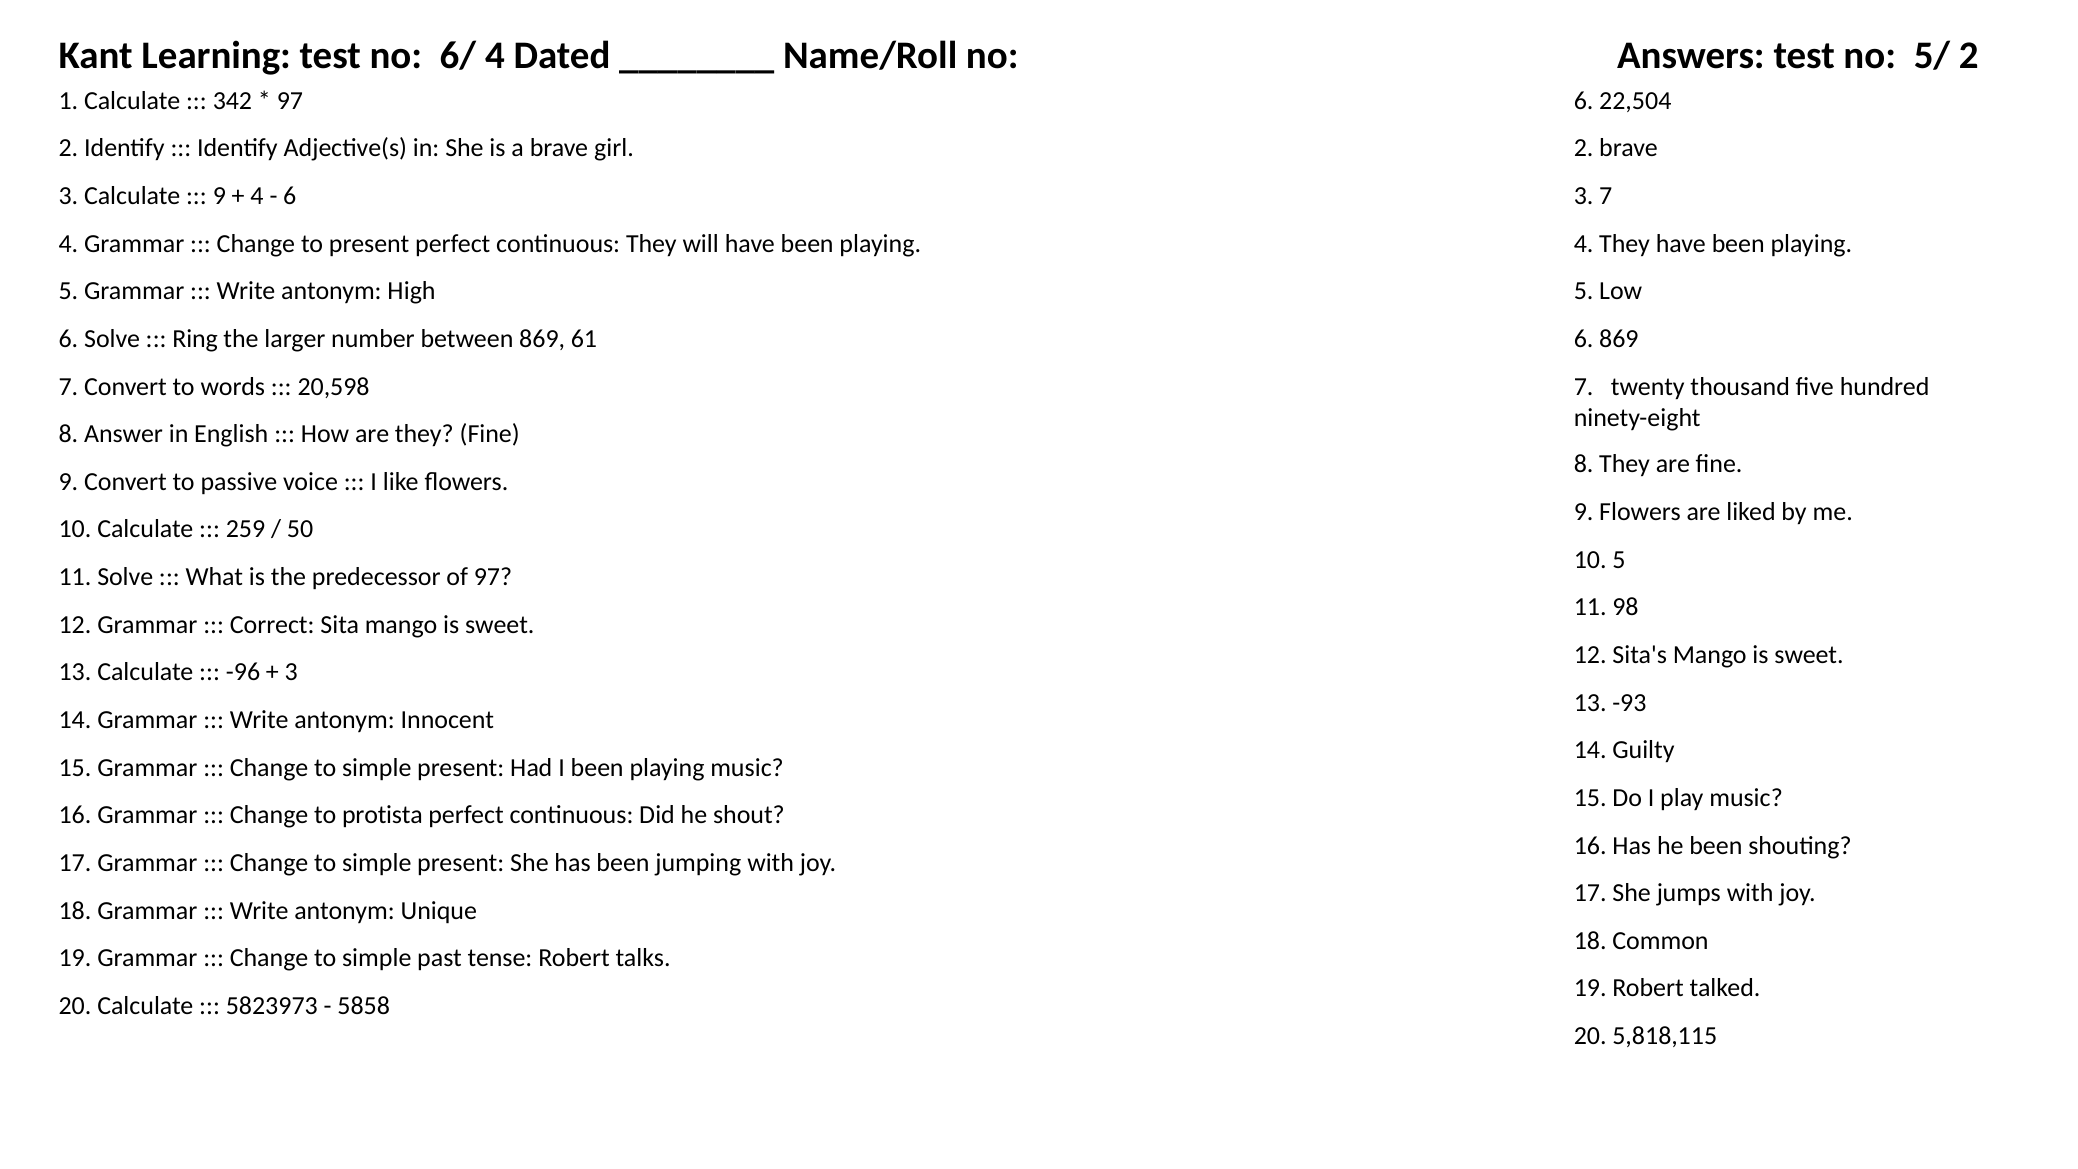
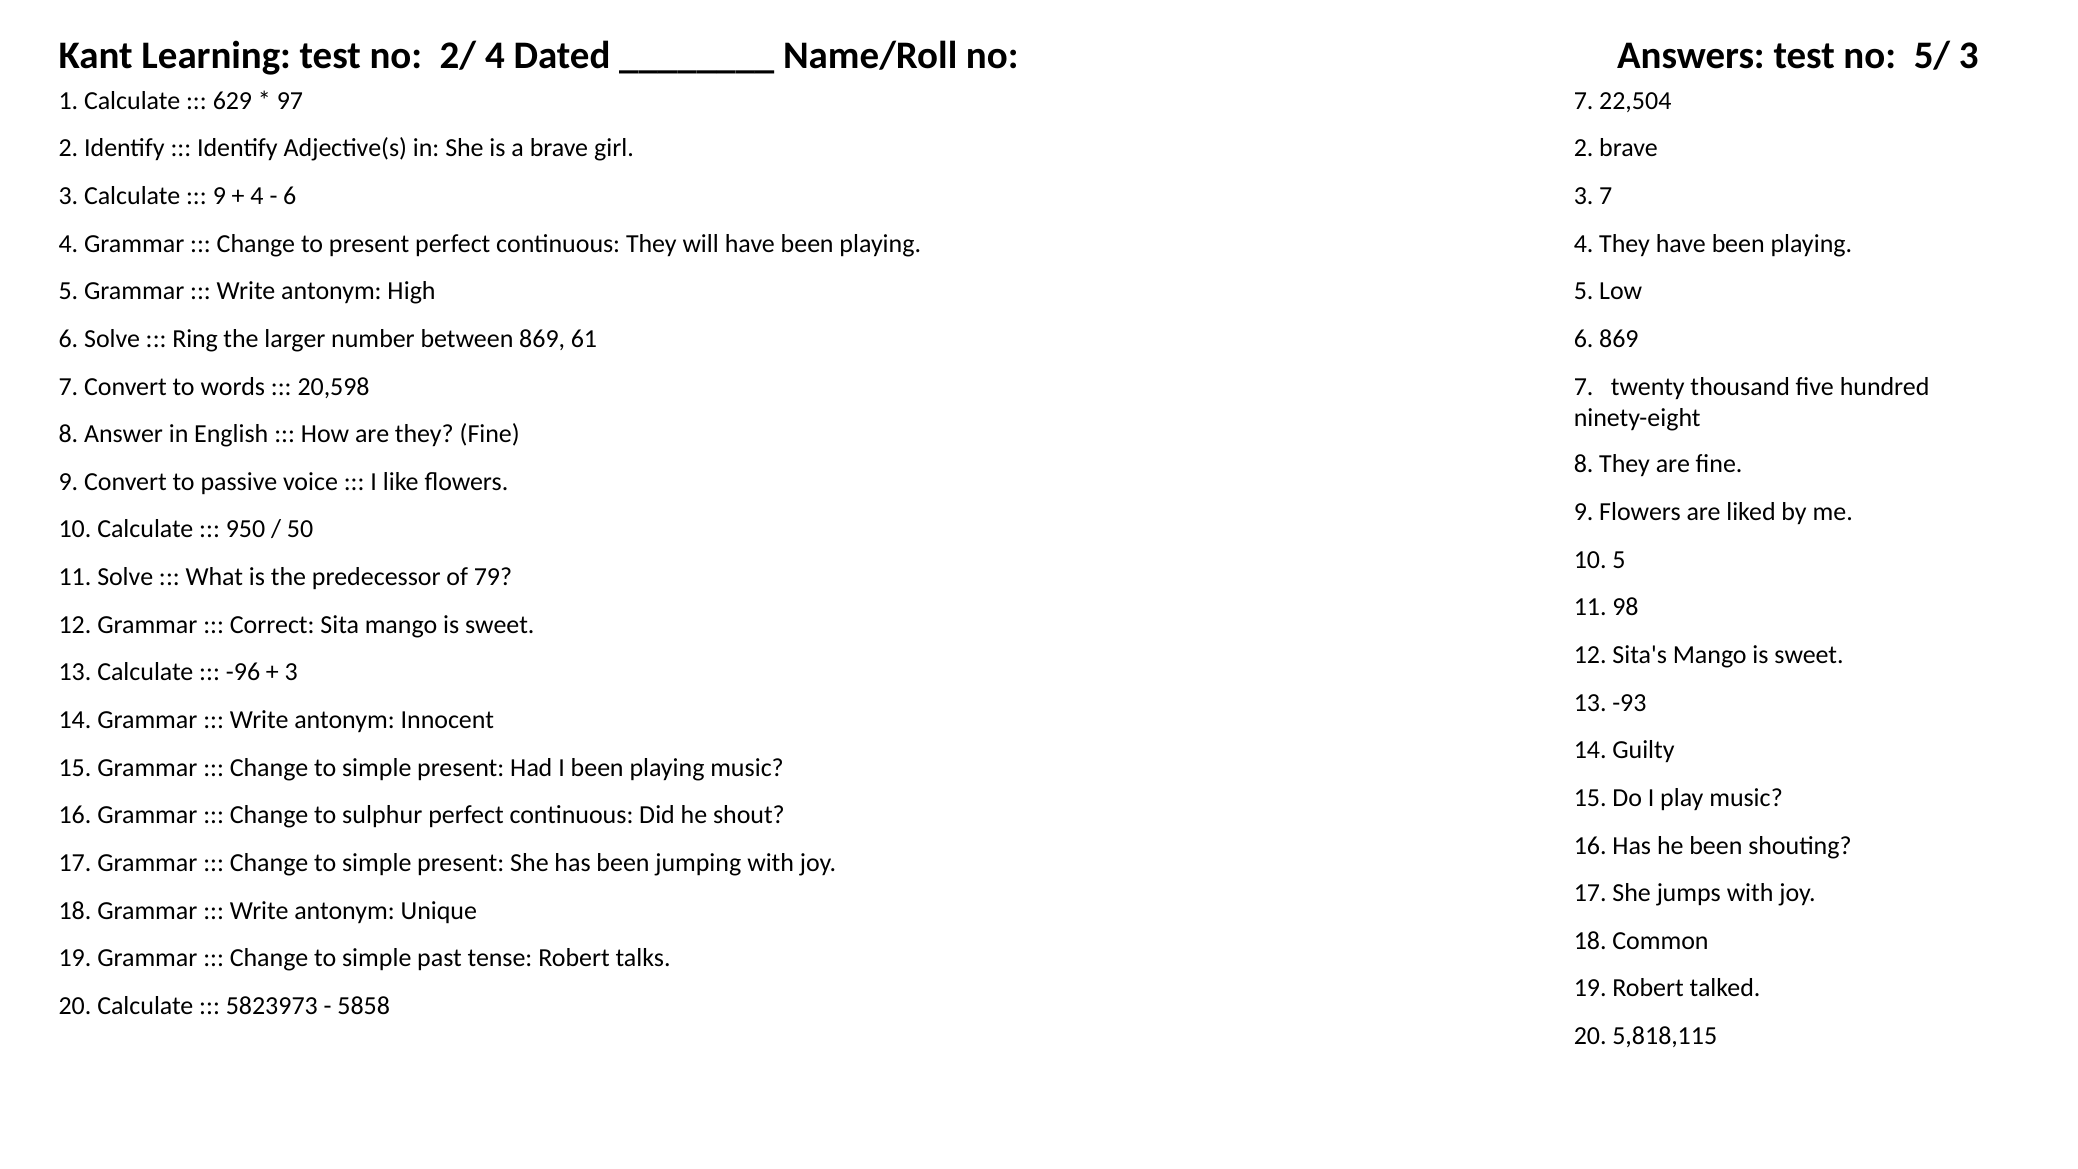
6/: 6/ -> 2/ (458, 55)
5/ 2: 2 -> 3 (1969, 55)
342: 342 -> 629 (232, 101)
97 6: 6 -> 7 (1584, 101)
259: 259 -> 950 (246, 529)
of 97: 97 -> 79 (493, 577)
protista: protista -> sulphur (382, 815)
